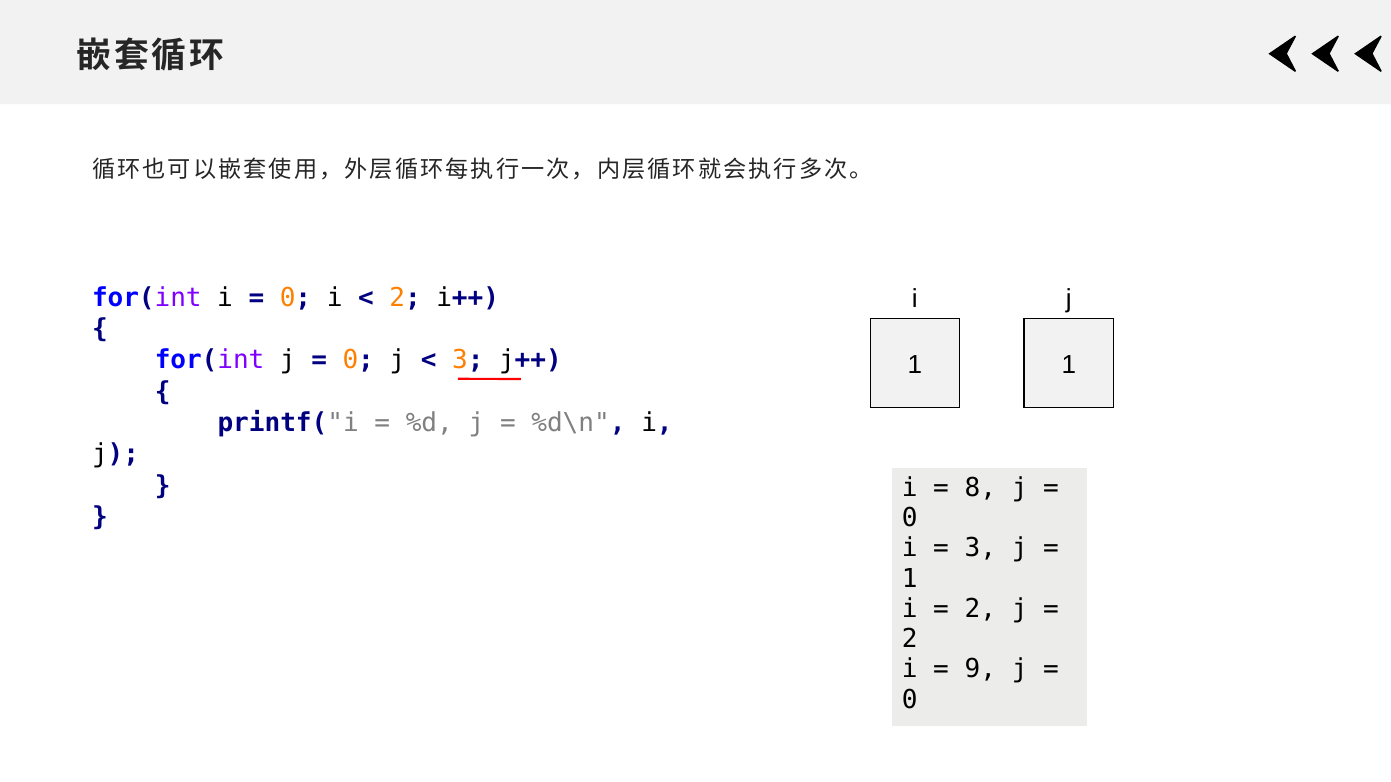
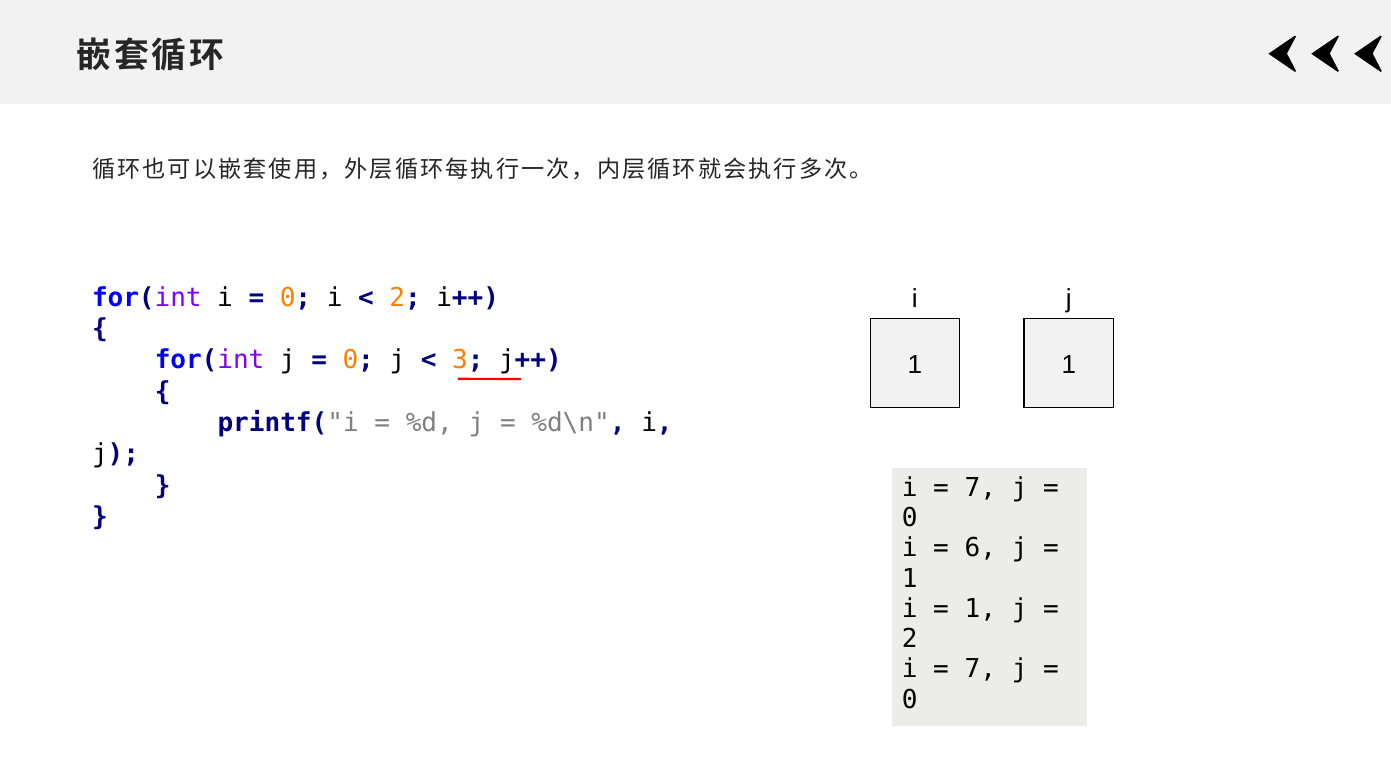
8: 8 -> 7 (980, 488)
3: 3 -> 6 (980, 549)
2: 2 -> 1 (980, 609)
9: 9 -> 7 (980, 670)
